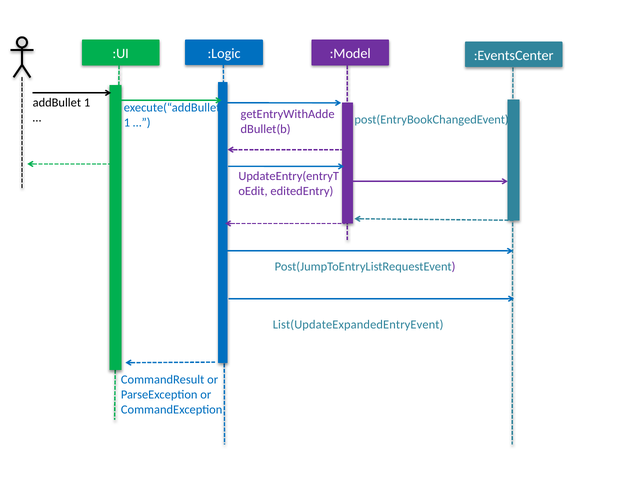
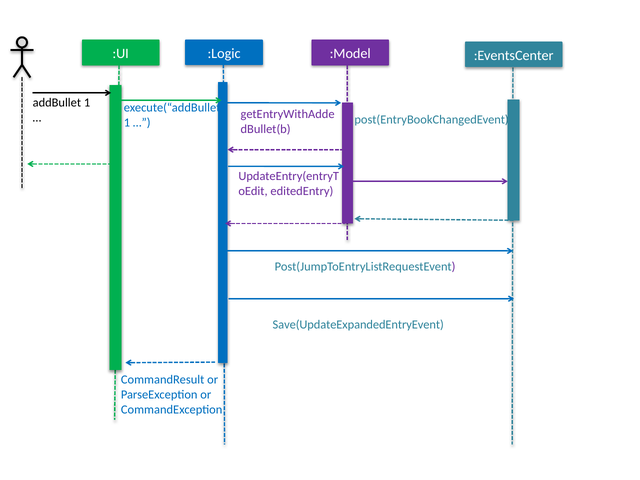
List(UpdateExpandedEntryEvent: List(UpdateExpandedEntryEvent -> Save(UpdateExpandedEntryEvent (358, 325)
